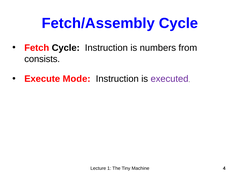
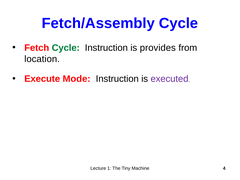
Cycle colour: black -> green (66, 48)
numbers: numbers -> provides (158, 48)
consists: consists -> location (42, 59)
